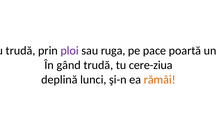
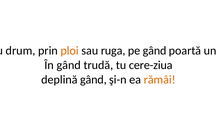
trudă: trudă -> drum (21, 51)
ploi colour: purple -> orange (70, 51)
pe pace: pace -> gând (155, 51)
deplină lunci: lunci -> gând (93, 80)
